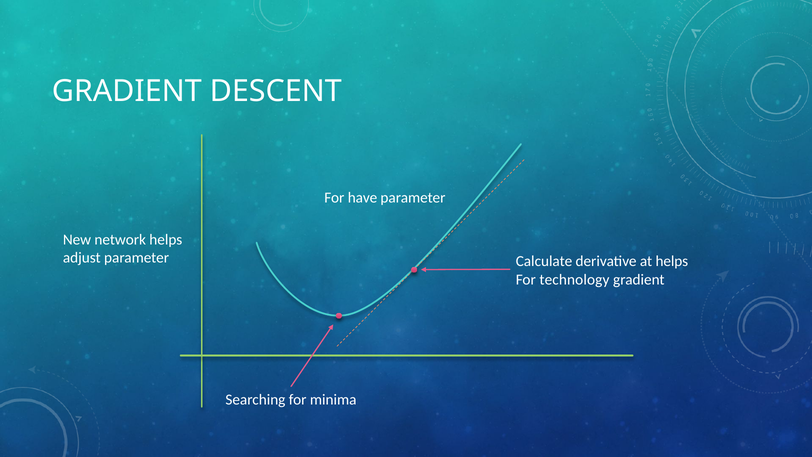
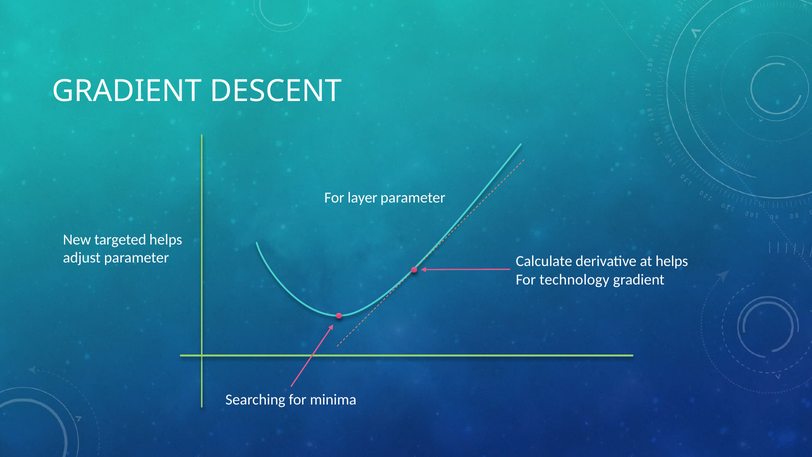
have: have -> layer (363, 198)
network: network -> targeted (120, 240)
